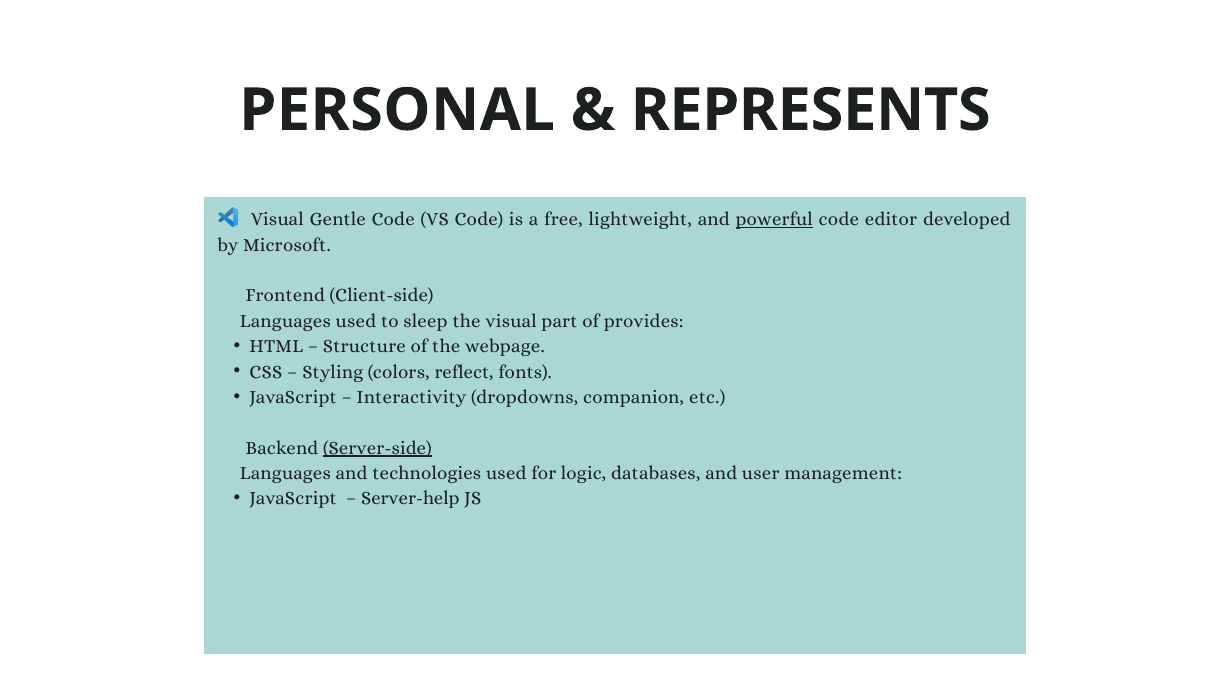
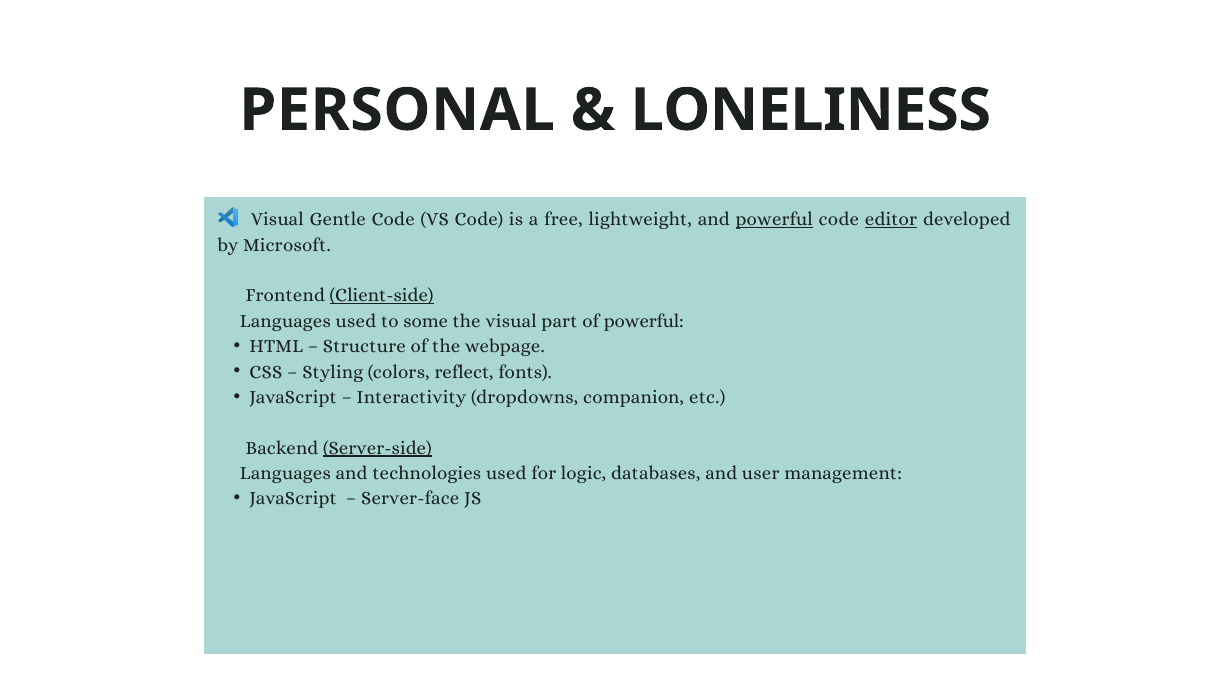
REPRESENTS: REPRESENTS -> LONELINESS (811, 110)
editor underline: none -> present (891, 220)
Client-side underline: none -> present (382, 296)
sleep: sleep -> some (426, 321)
of provides: provides -> powerful (644, 321)
Server-help: Server-help -> Server-face (410, 498)
